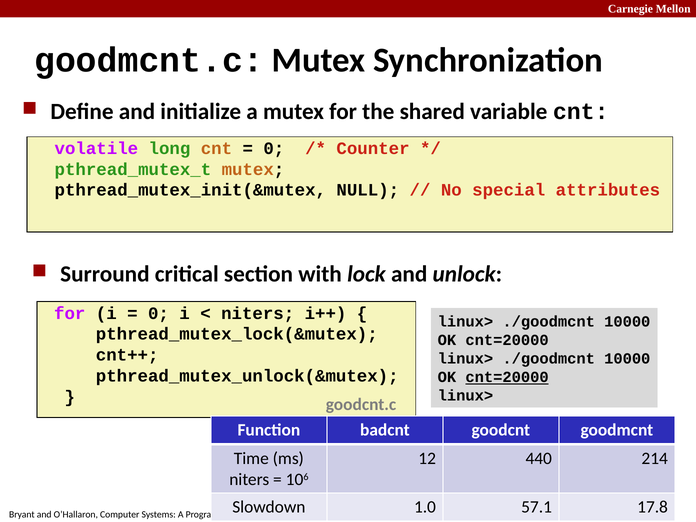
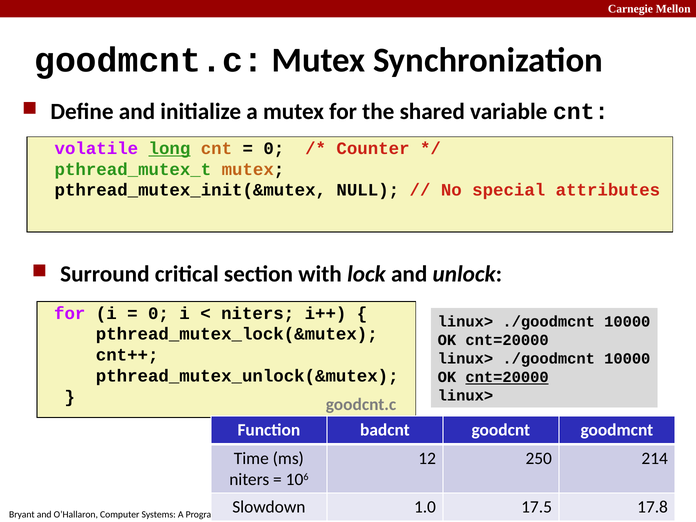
long underline: none -> present (169, 148)
440: 440 -> 250 (539, 458)
57.1: 57.1 -> 17.5 (537, 507)
